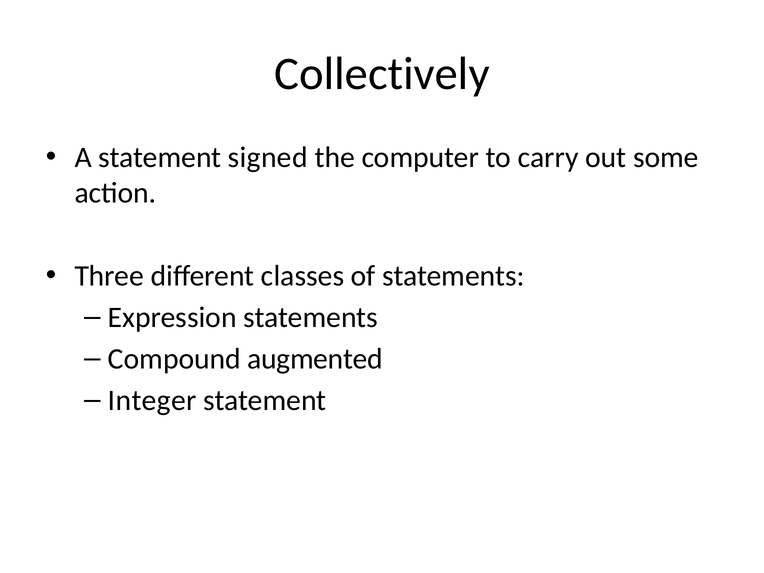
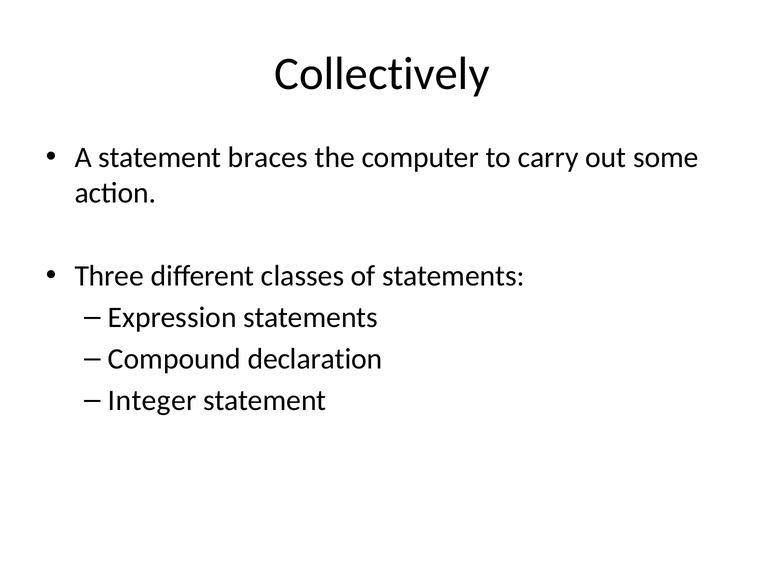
signed: signed -> braces (268, 157)
augmented: augmented -> declaration (315, 359)
